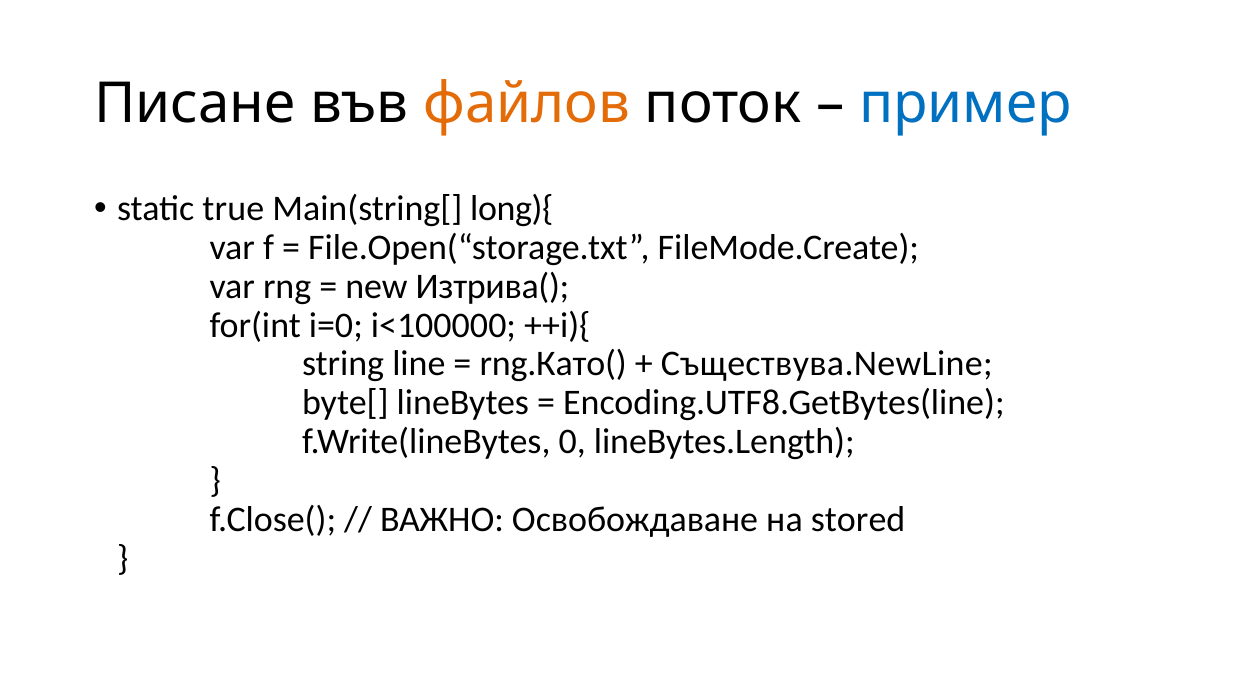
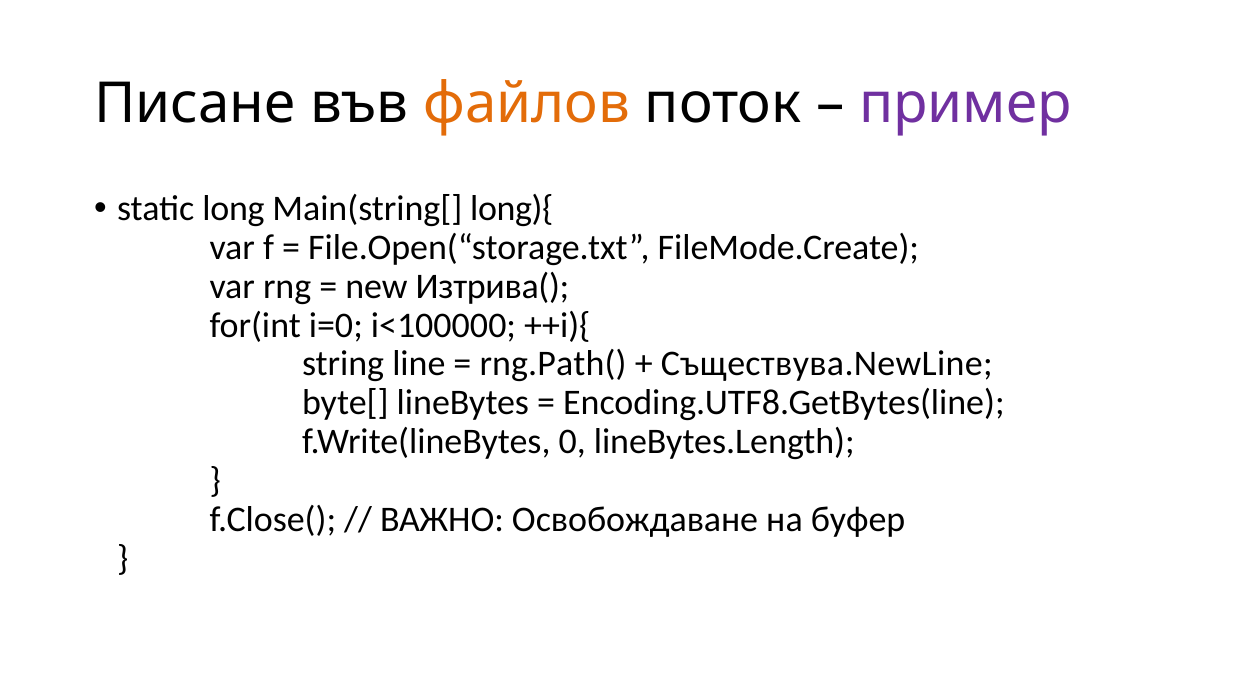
пример colour: blue -> purple (965, 104)
true: true -> long (234, 208)
rng.Като(: rng.Като( -> rng.Path( (553, 364)
stored: stored -> буфер (858, 519)
